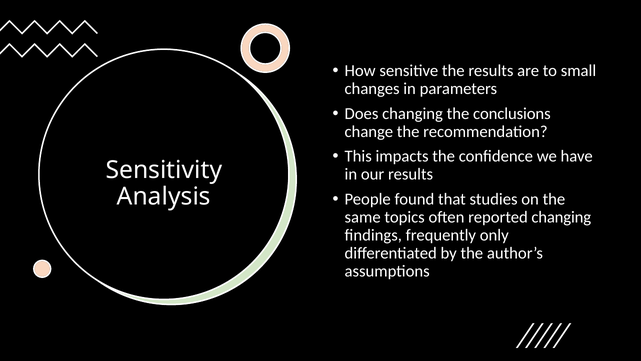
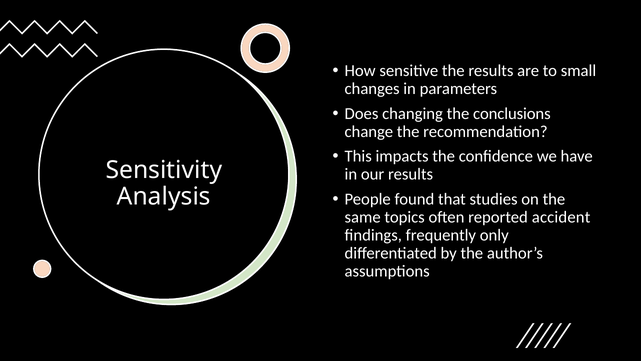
reported changing: changing -> accident (561, 217)
